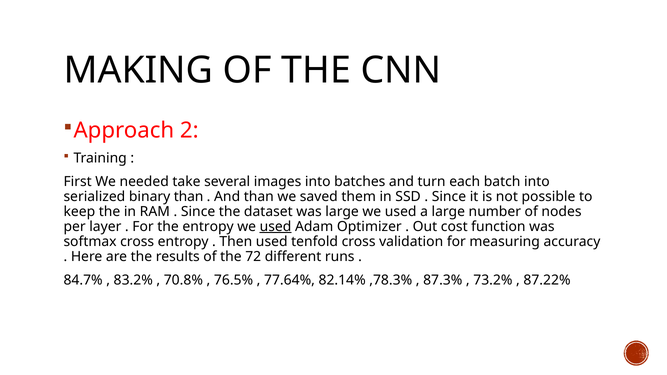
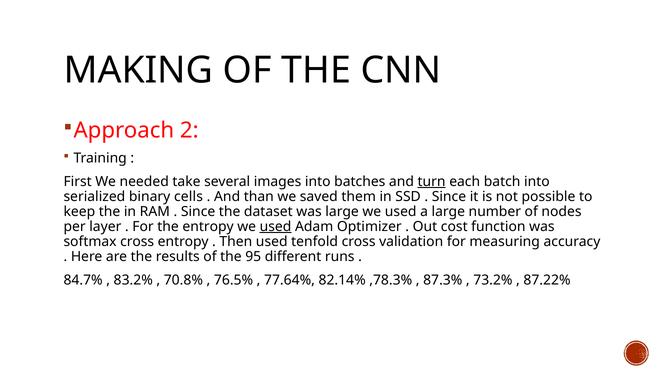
turn underline: none -> present (432, 182)
binary than: than -> cells (188, 197)
72: 72 -> 95 (253, 257)
